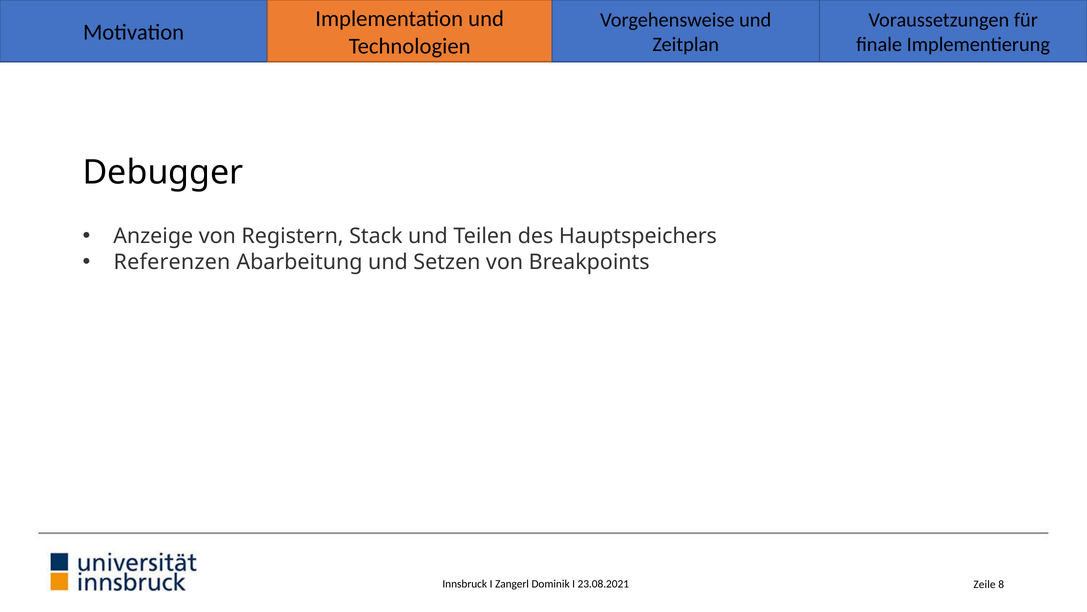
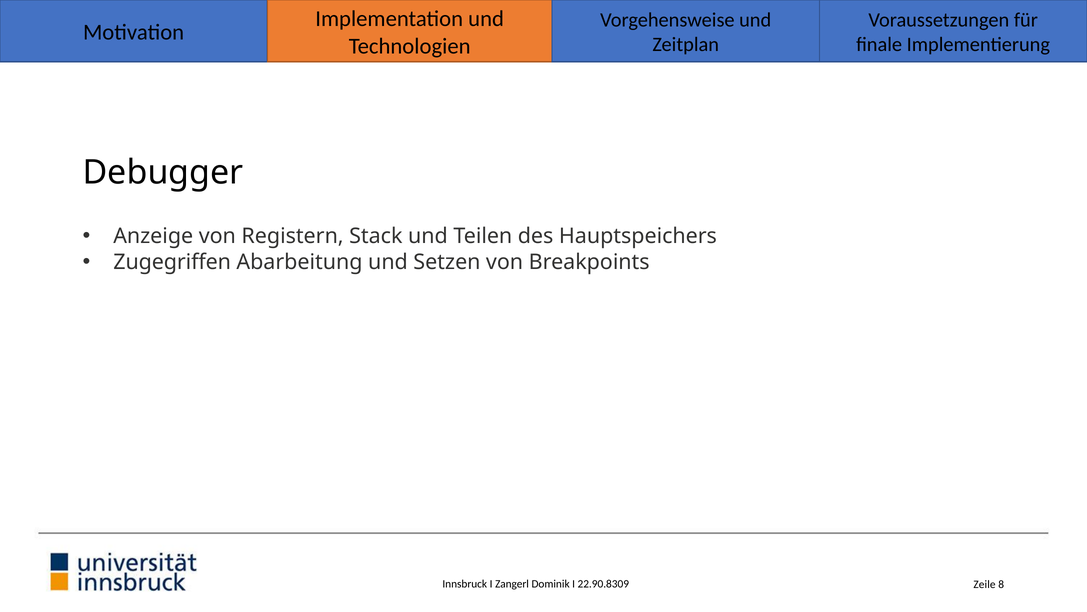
Referenzen: Referenzen -> Zugegriffen (172, 262)
23.08.2021: 23.08.2021 -> 22.90.8309 (603, 584)
